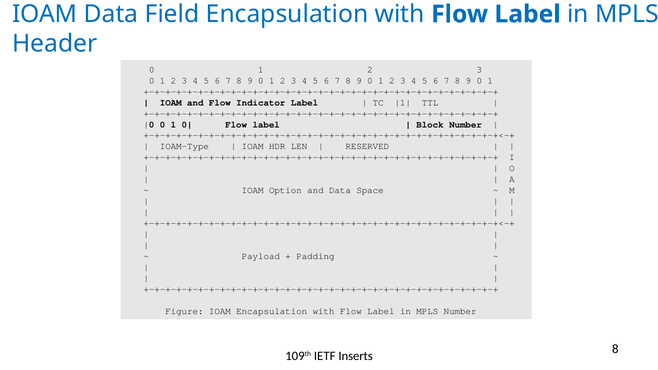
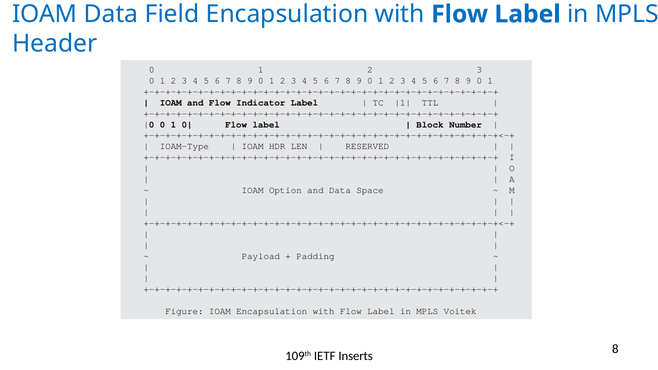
MPLS Number: Number -> Voitek (460, 311)
